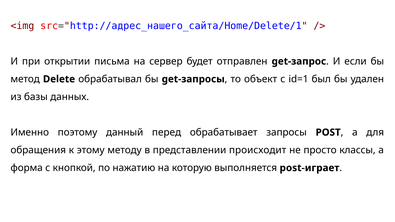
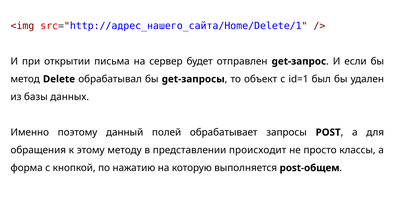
перед: перед -> полей (167, 132)
post-играет: post-играет -> post-общем (310, 168)
